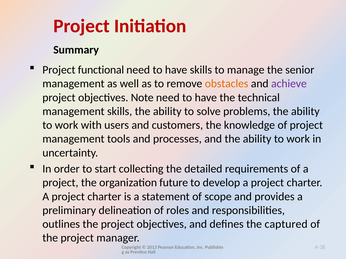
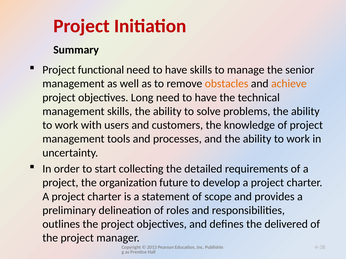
achieve colour: purple -> orange (289, 84)
Note: Note -> Long (142, 98)
captured: captured -> delivered (286, 225)
